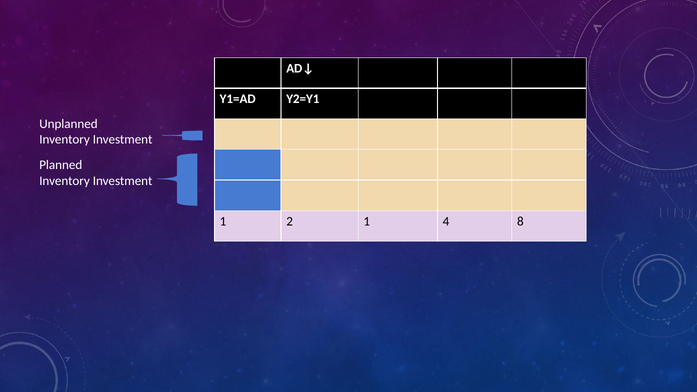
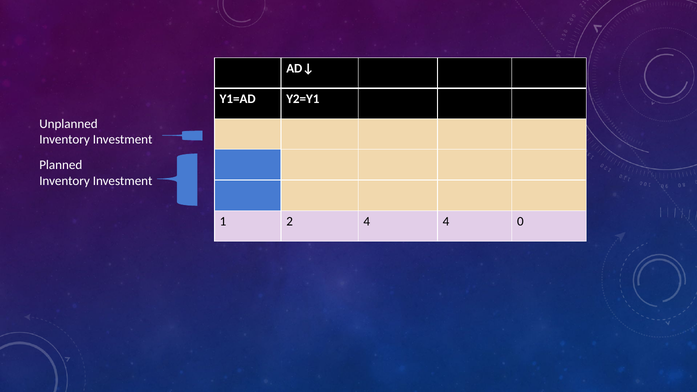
2 1: 1 -> 4 (367, 221)
8: 8 -> 0 (520, 221)
